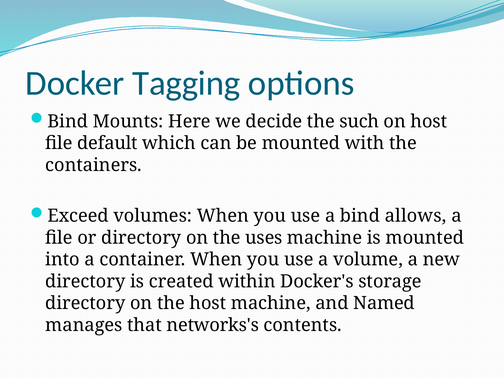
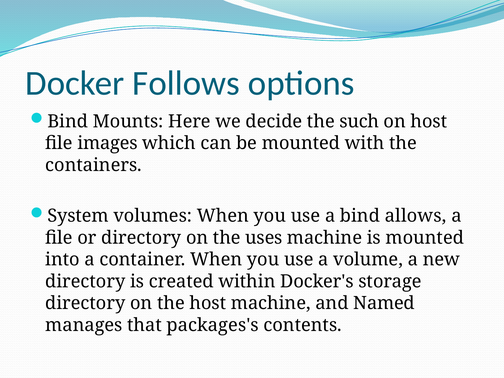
Tagging: Tagging -> Follows (186, 83)
default: default -> images (107, 143)
Exceed: Exceed -> System (78, 216)
networks's: networks's -> packages's (213, 325)
